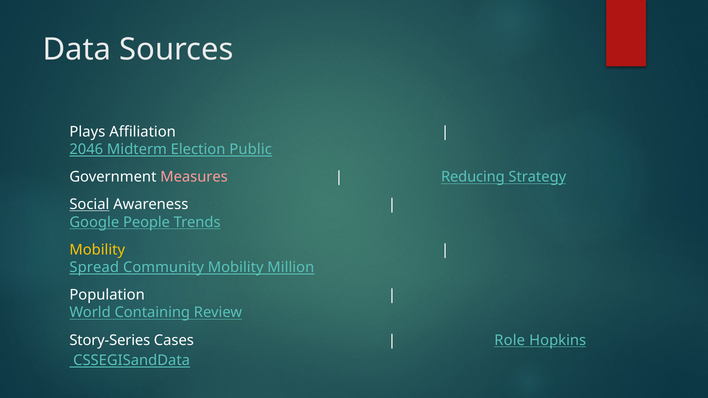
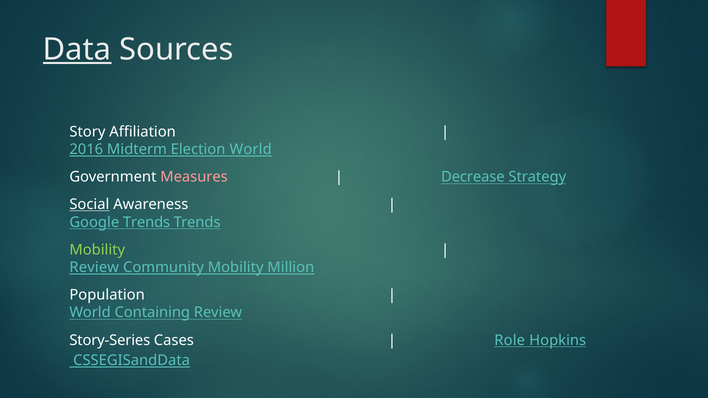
Data underline: none -> present (77, 50)
Plays: Plays -> Story (87, 132)
2046: 2046 -> 2016 (86, 149)
Election Public: Public -> World (251, 149)
Reducing: Reducing -> Decrease (473, 177)
Google People: People -> Trends (147, 222)
Mobility colour: yellow -> light green (97, 250)
Spread: Spread -> Review (94, 268)
